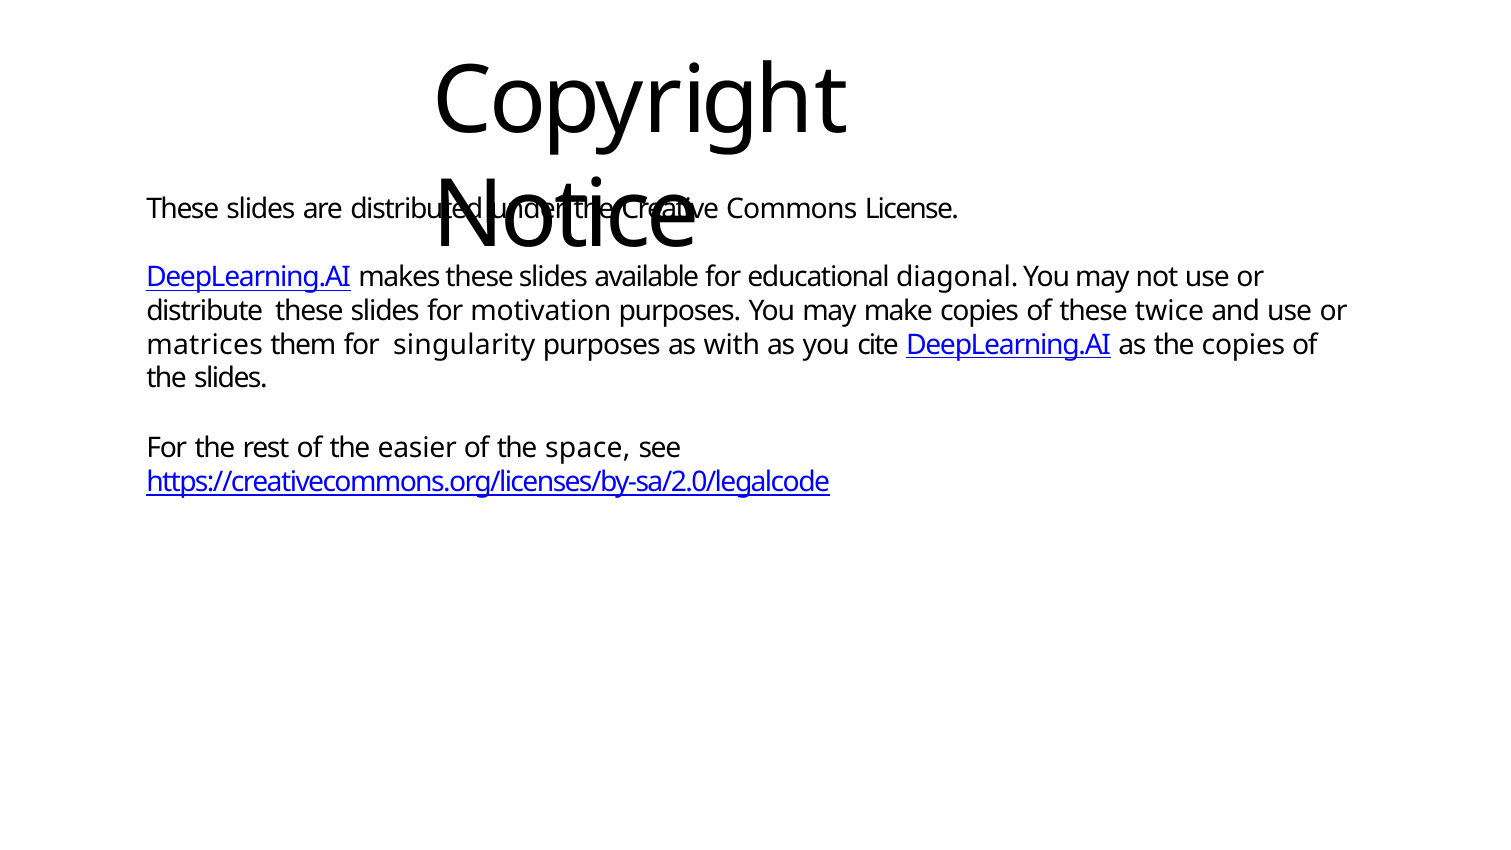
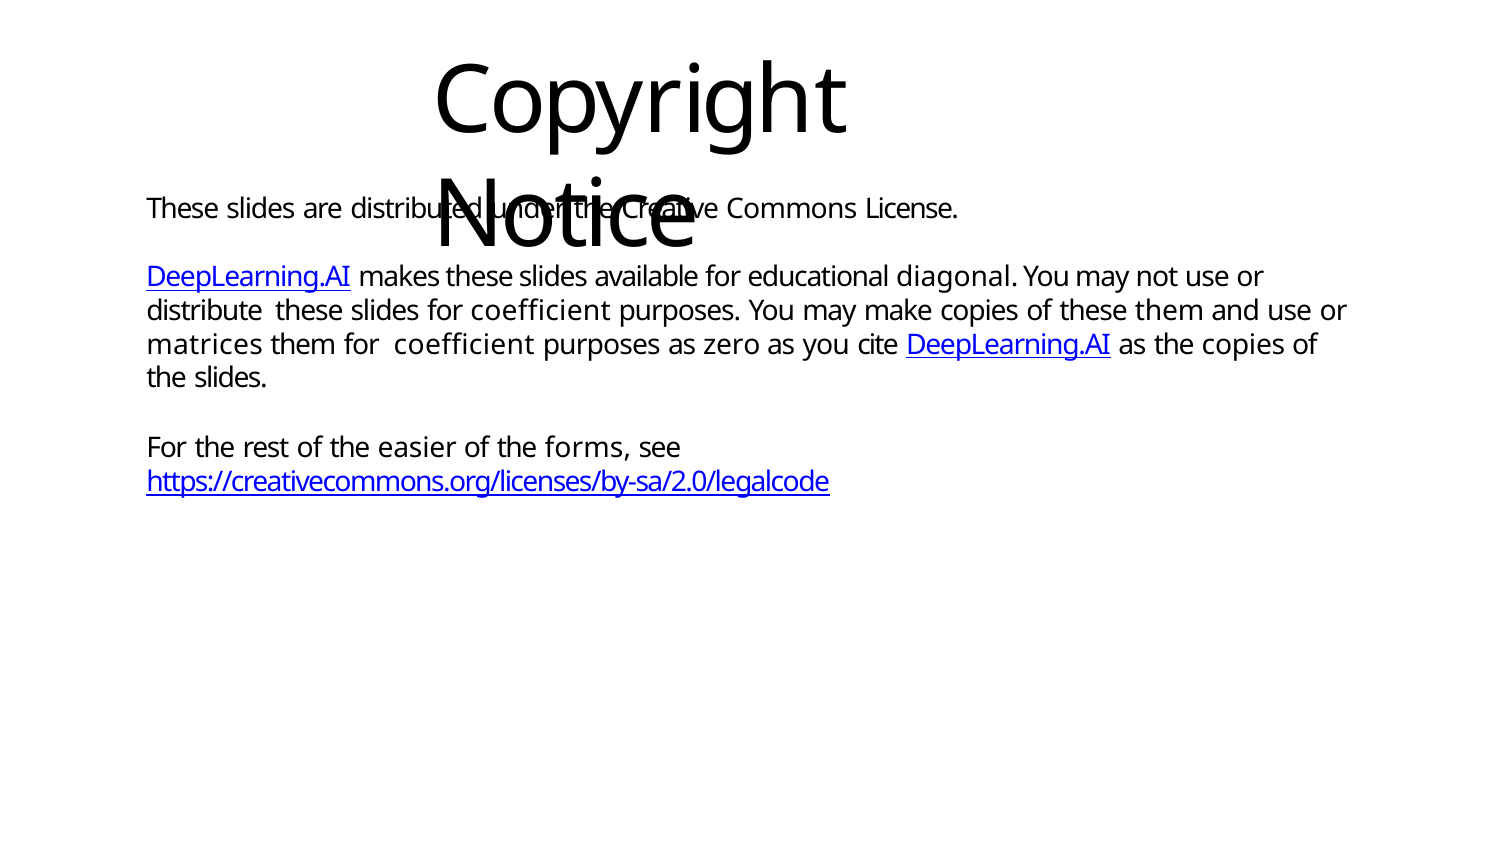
slides for motivation: motivation -> coefficient (541, 311)
these twice: twice -> them (1170, 311)
them for singularity: singularity -> coefficient (464, 345)
with: with -> zero (732, 345)
space: space -> forms (588, 448)
